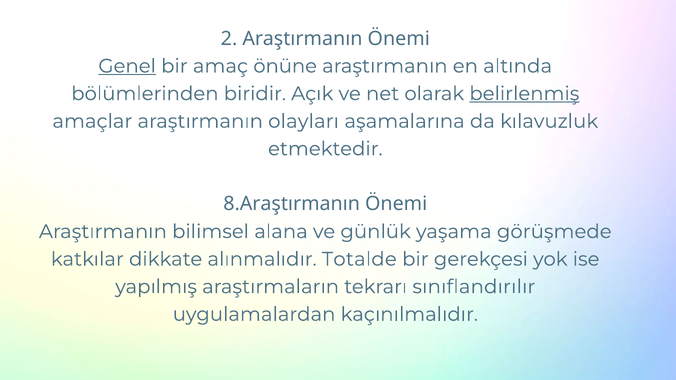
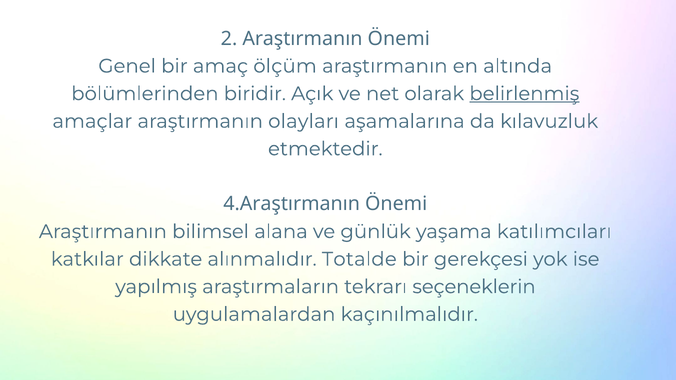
Genel underline: present -> none (127, 66)
önüne: önüne -> ölçüm (285, 66)
8.Araştırmanın: 8.Araştırmanın -> 4.Araştırmanın (292, 204)
görüşmede: görüşmede -> katılımcıları (554, 232)
sınıflandırılır: sınıflandırılır -> seçeneklerin (474, 287)
